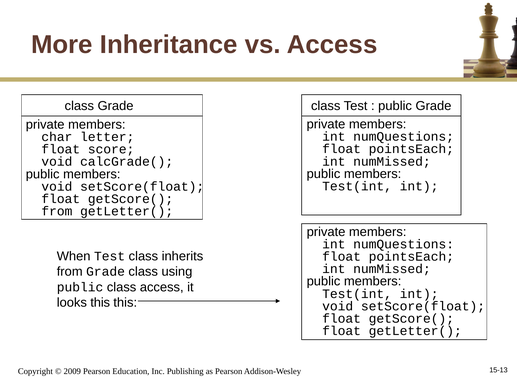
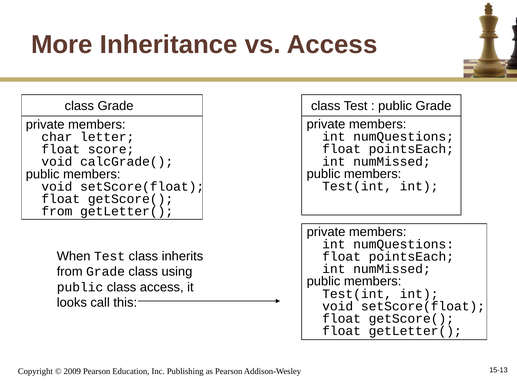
looks this: this -> call (100, 303)
